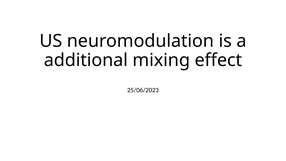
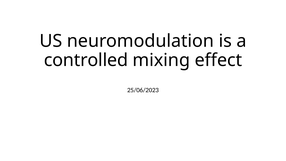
additional: additional -> controlled (86, 60)
